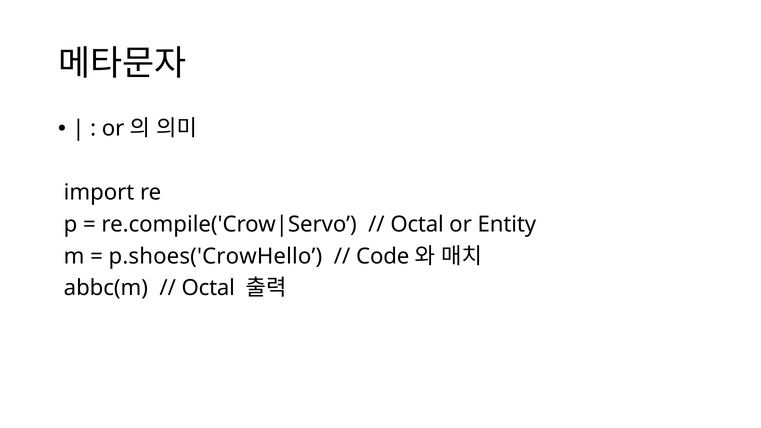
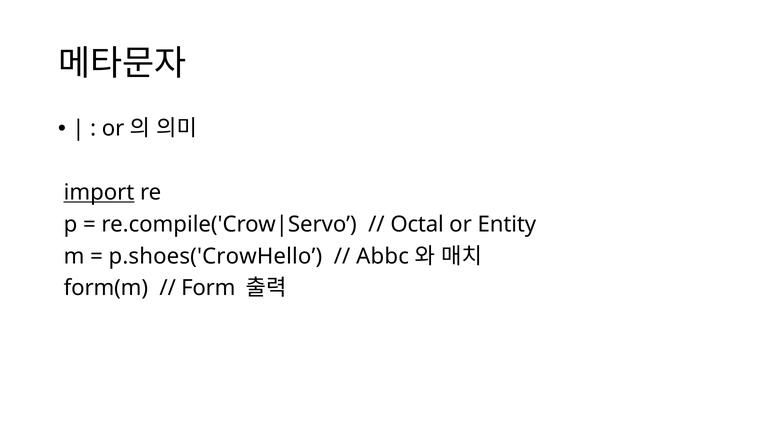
import underline: none -> present (99, 192)
Code: Code -> Abbc (383, 256)
abbc(m: abbc(m -> form(m (106, 288)
Octal: Octal -> Form (208, 288)
